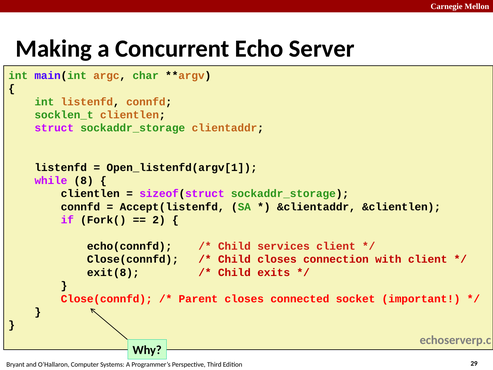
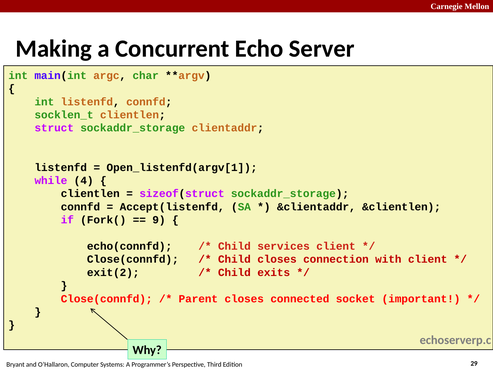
8: 8 -> 4 (84, 180)
2: 2 -> 9 (159, 220)
exit(8: exit(8 -> exit(2 (113, 272)
